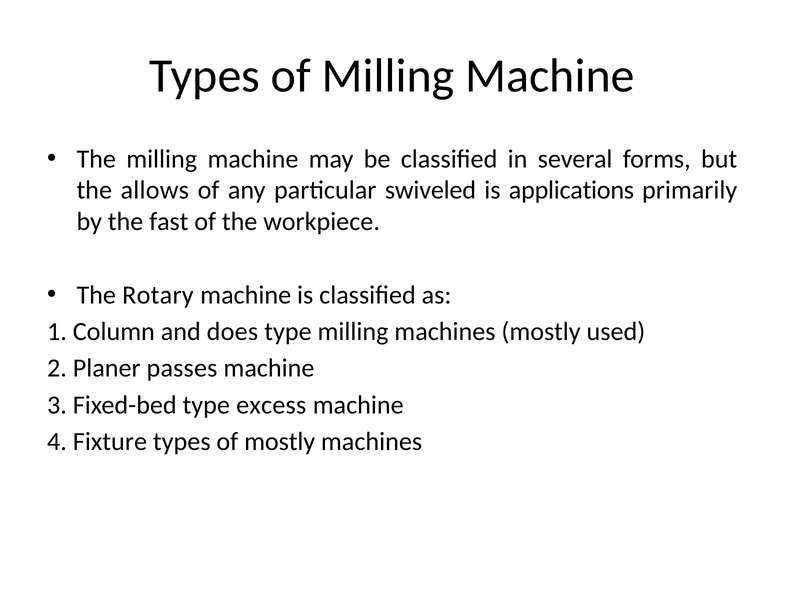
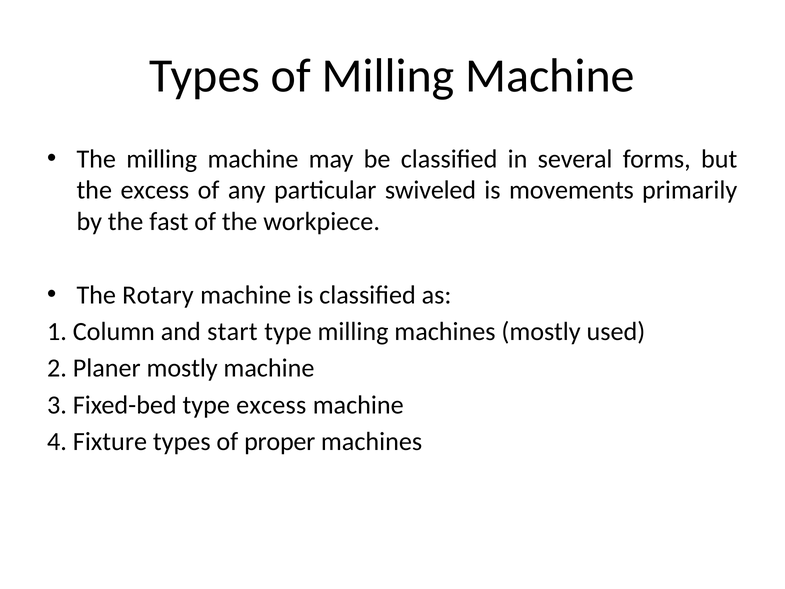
the allows: allows -> excess (155, 190)
applications: applications -> movements (571, 190)
does: does -> start (232, 332)
Planer passes: passes -> mostly (182, 368)
of mostly: mostly -> proper (280, 441)
